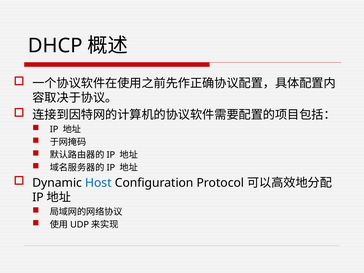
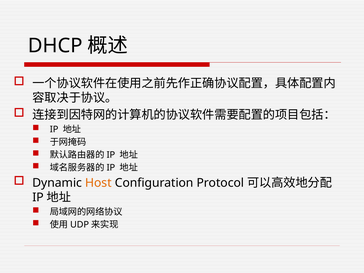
Host colour: blue -> orange (98, 183)
